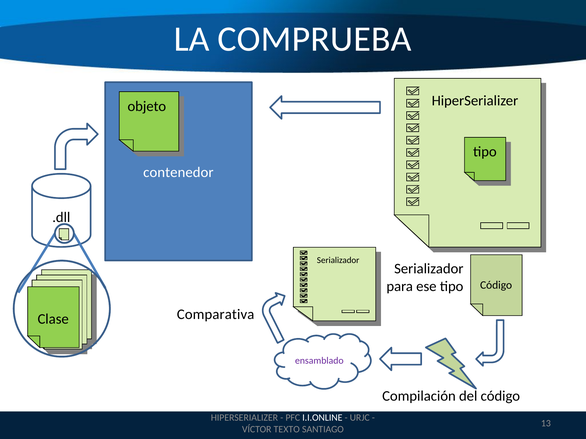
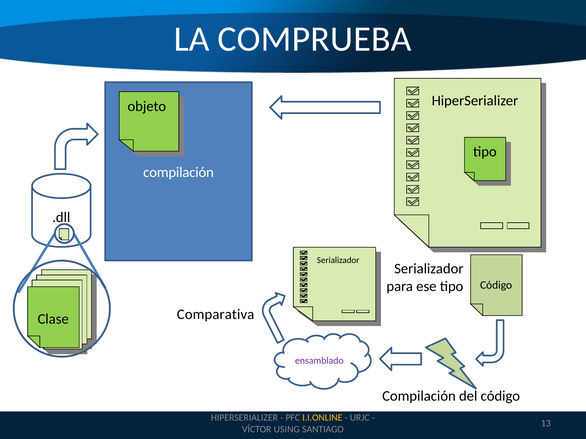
contenedor: contenedor -> compilación (179, 173)
I.I.ONLINE colour: white -> yellow (322, 418)
TEXTO: TEXTO -> USING (287, 430)
